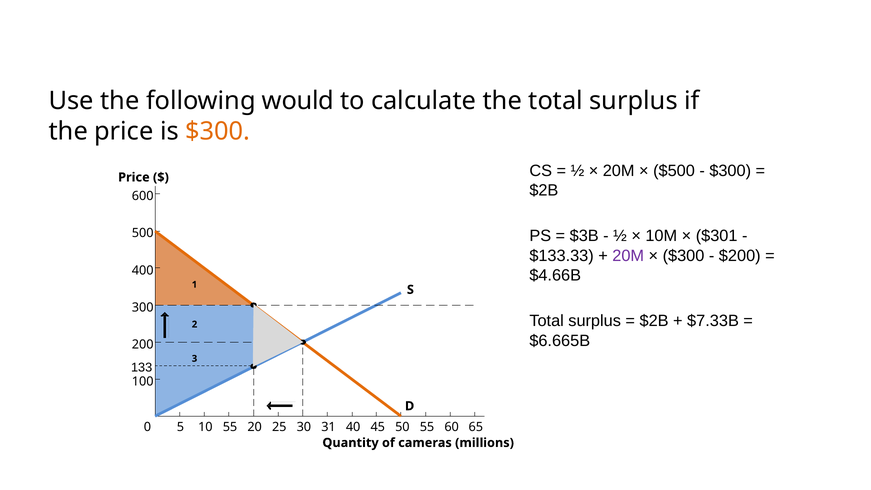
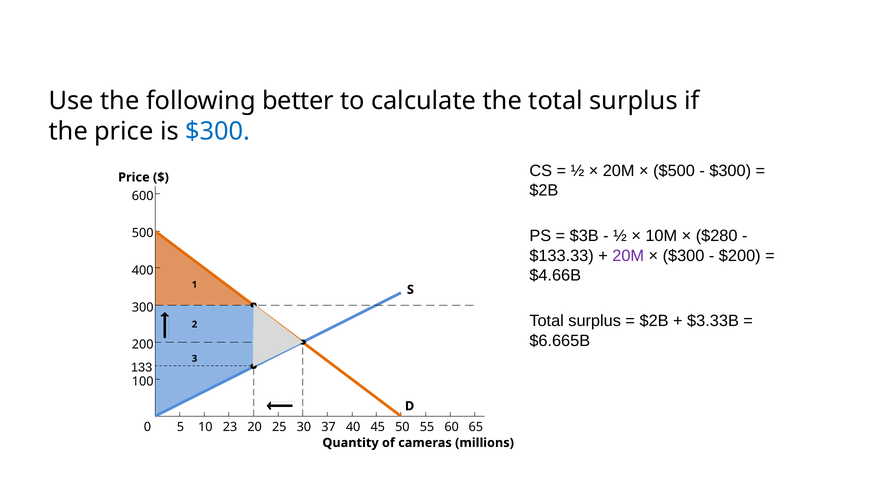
would: would -> better (298, 101)
$300 colour: orange -> blue (218, 131)
$301: $301 -> $280 (717, 236)
$7.33B: $7.33B -> $3.33B (713, 321)
10 55: 55 -> 23 (230, 427)
31: 31 -> 37 (329, 427)
